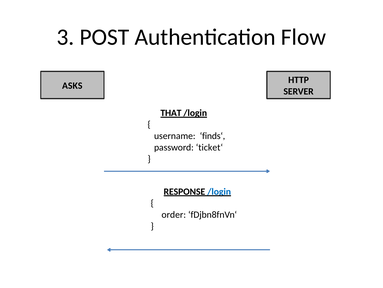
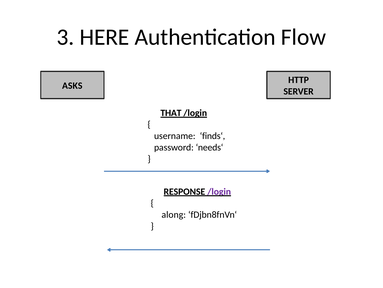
POST: POST -> HERE (104, 37)
ticket‘: ticket‘ -> needs‘ (209, 147)
/login colour: blue -> purple (219, 191)
order: order -> along (174, 214)
